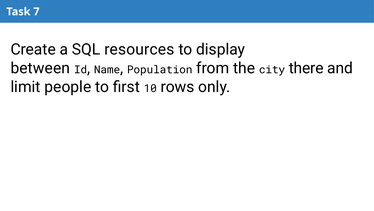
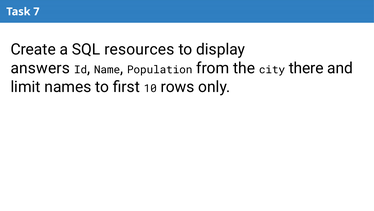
between: between -> answers (40, 68)
people: people -> names (68, 87)
